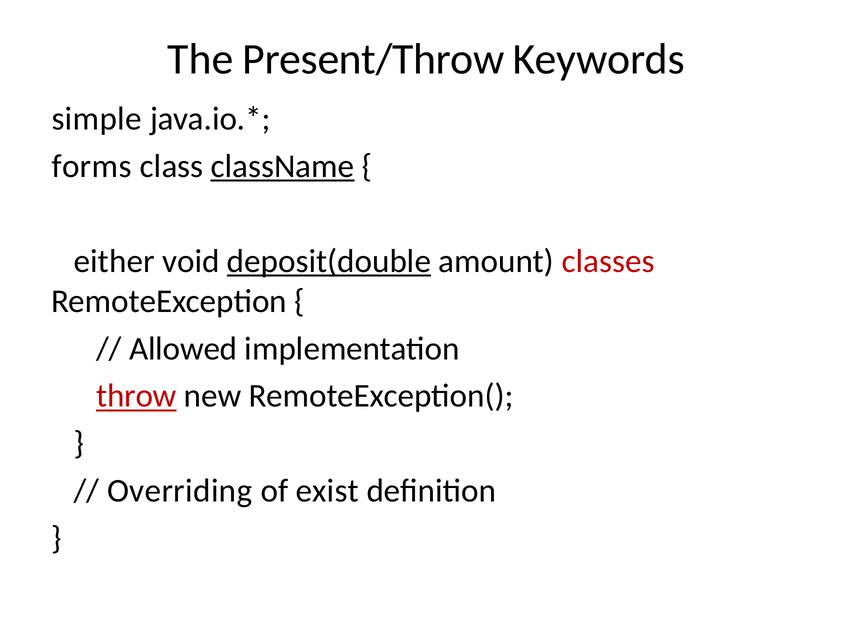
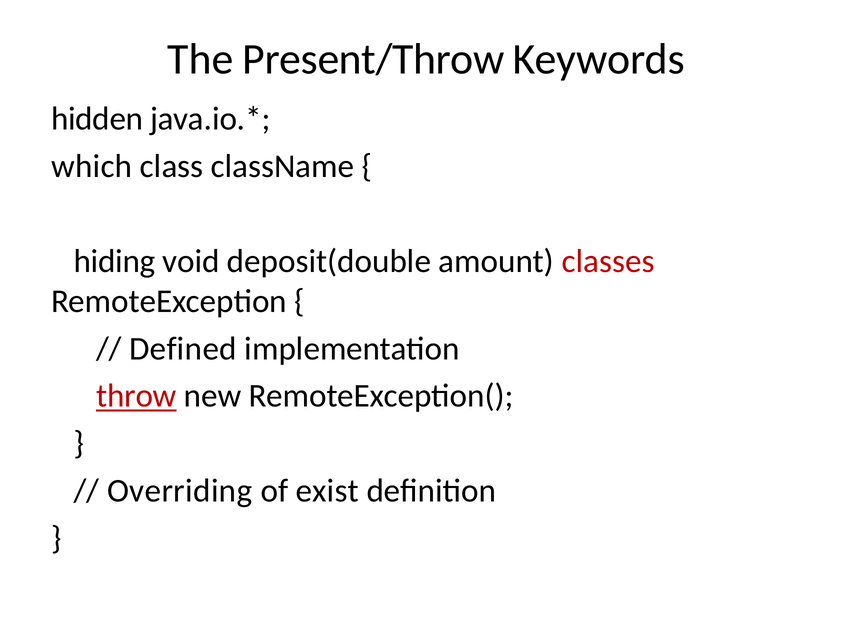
simple: simple -> hidden (97, 119)
forms: forms -> which (92, 166)
className underline: present -> none (282, 166)
either: either -> hiding (114, 261)
deposit(double underline: present -> none (329, 261)
Allowed: Allowed -> Defined (183, 348)
